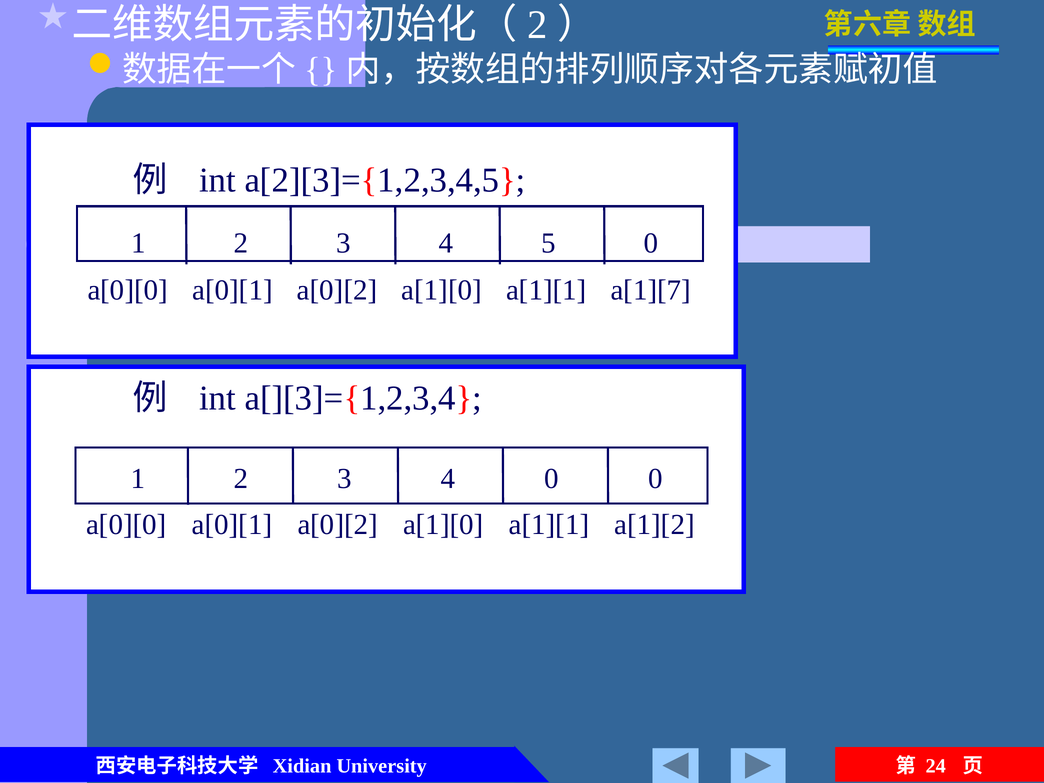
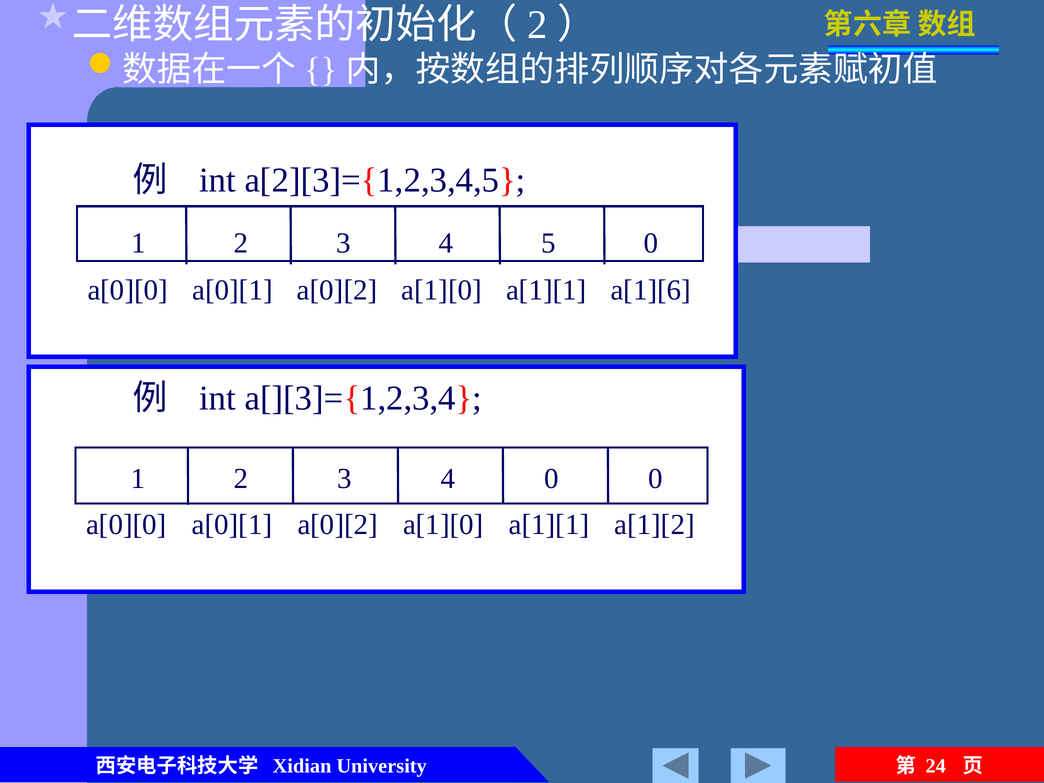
a[1][7: a[1][7 -> a[1][6 (651, 290)
